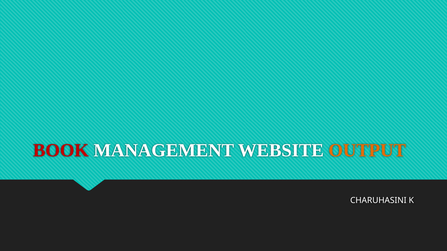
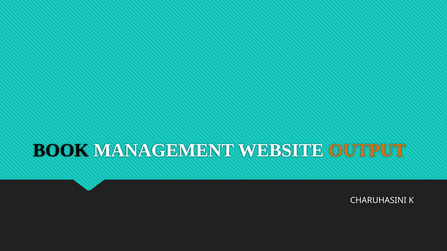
BOOK colour: red -> black (61, 150)
